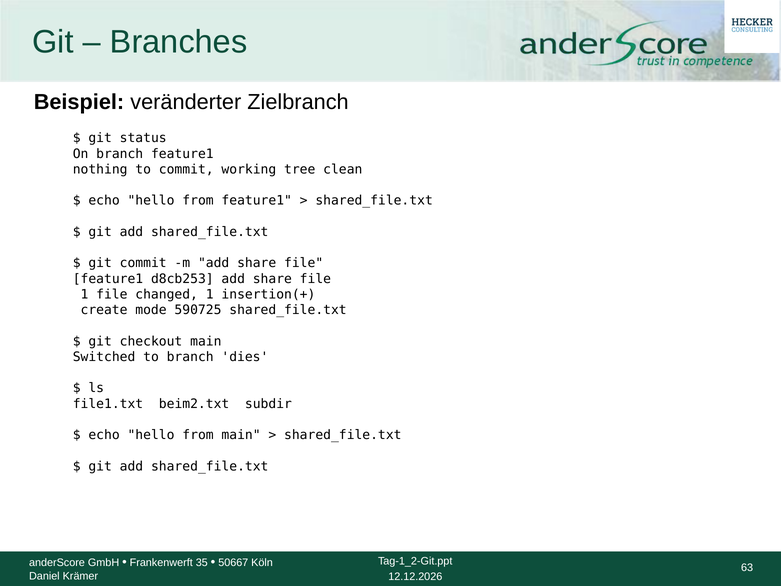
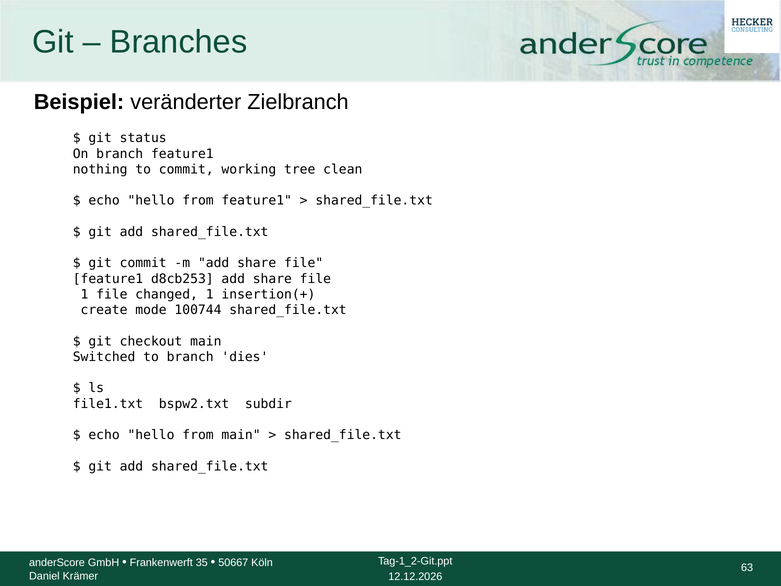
590725: 590725 -> 100744 (198, 310)
beim2.txt: beim2.txt -> bspw2.txt (194, 404)
